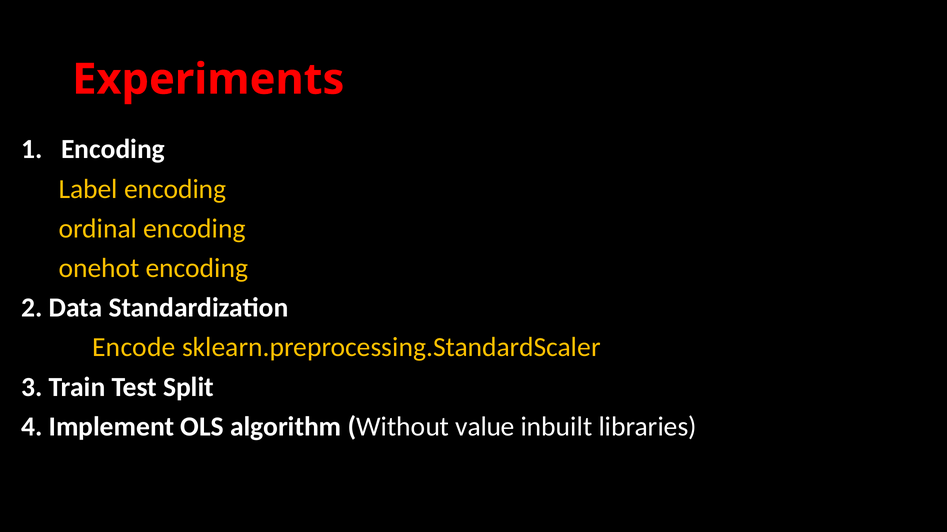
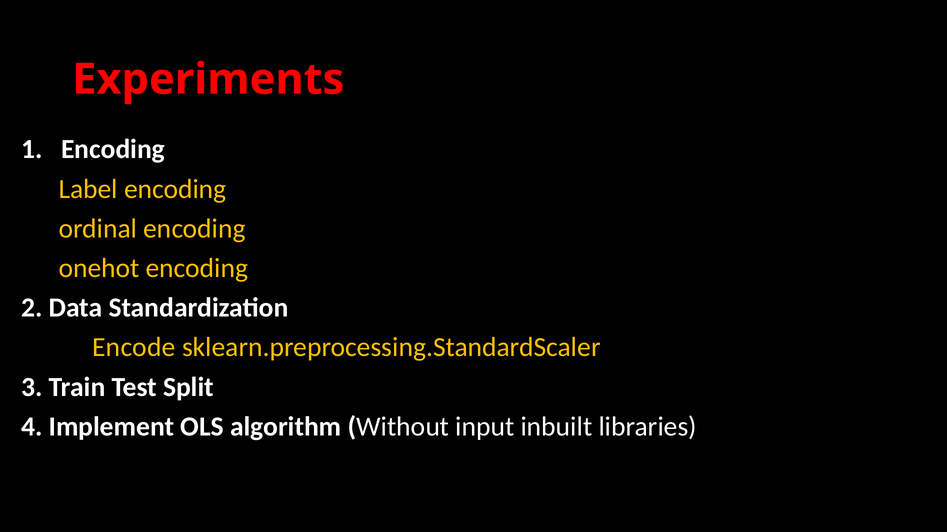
value: value -> input (485, 427)
